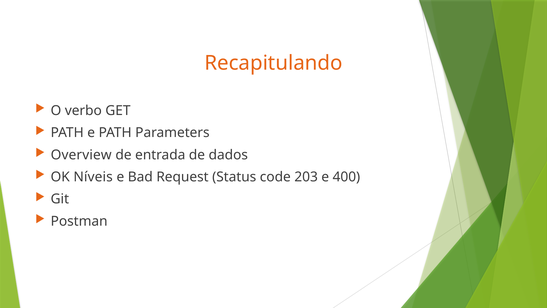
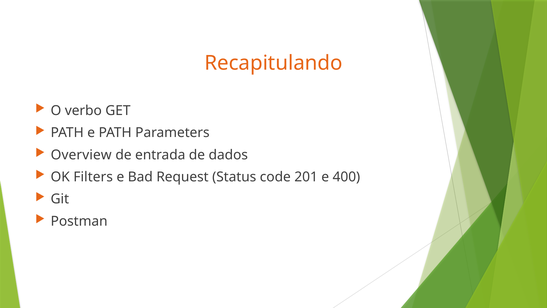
Níveis: Níveis -> Filters (93, 177)
203: 203 -> 201 (306, 177)
